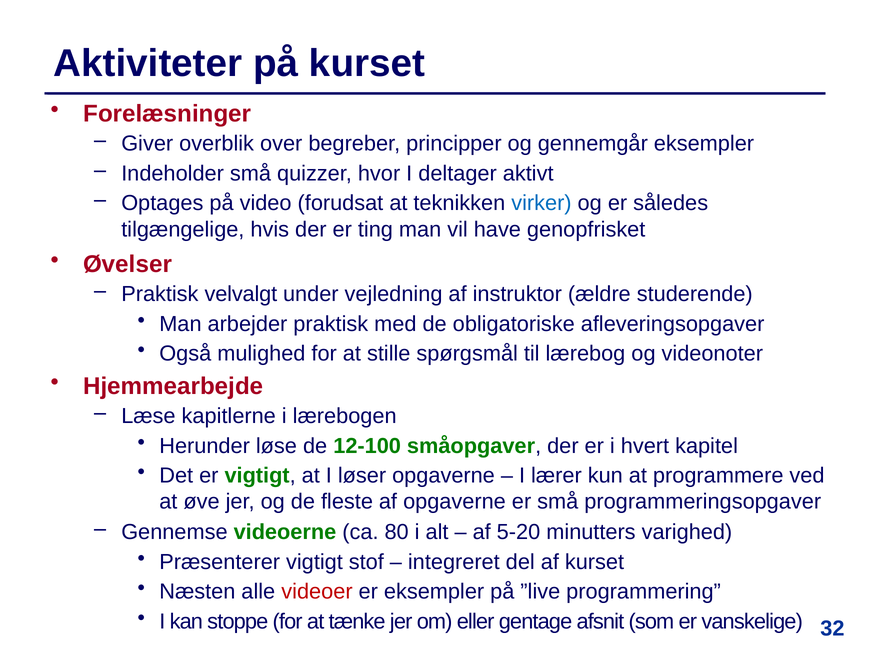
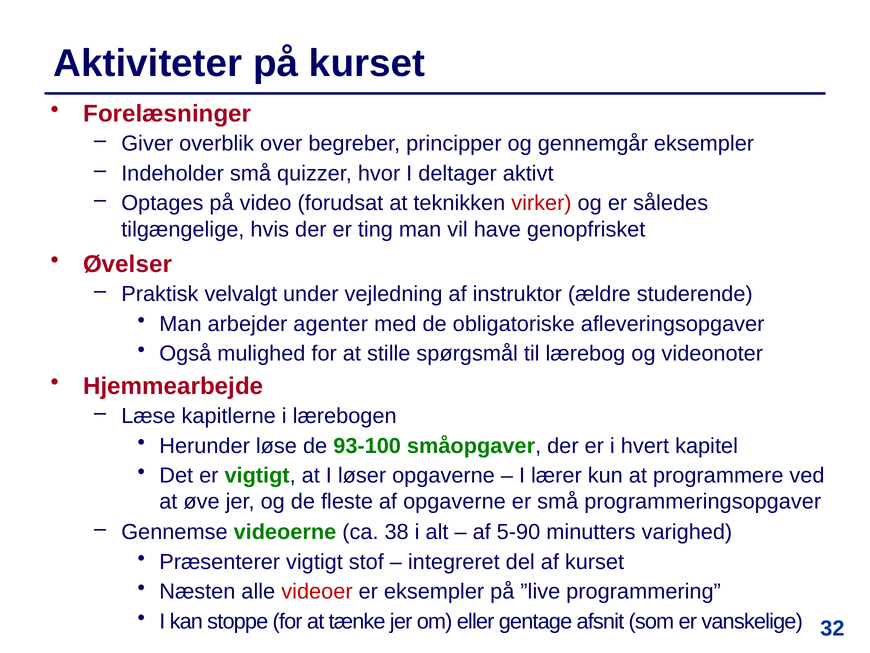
virker colour: blue -> red (541, 203)
arbejder praktisk: praktisk -> agenter (331, 324)
12-100: 12-100 -> 93-100 (367, 446)
80: 80 -> 38 (397, 532)
5-20: 5-20 -> 5-90 (519, 532)
